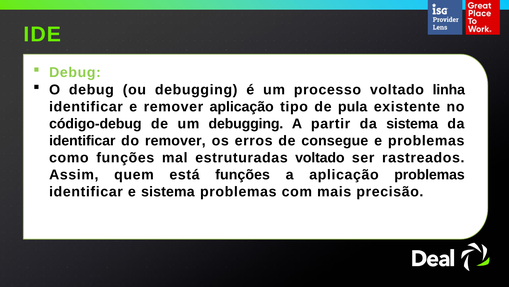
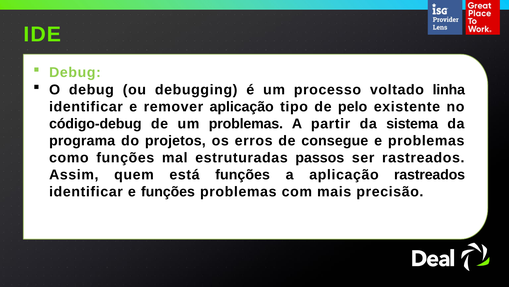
pula: pula -> pelo (353, 107)
um debugging: debugging -> problemas (246, 124)
identificar: identificar -> programa (82, 141)
do remover: remover -> projetos (175, 141)
estruturadas voltado: voltado -> passos (320, 158)
aplicação problemas: problemas -> rastreados (430, 174)
e sistema: sistema -> funções (168, 191)
